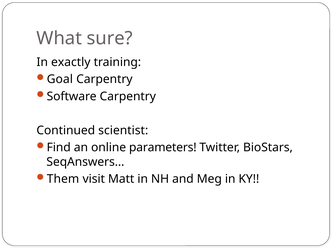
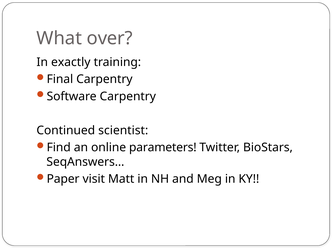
sure: sure -> over (110, 38)
Goal: Goal -> Final (60, 79)
Them: Them -> Paper (63, 179)
